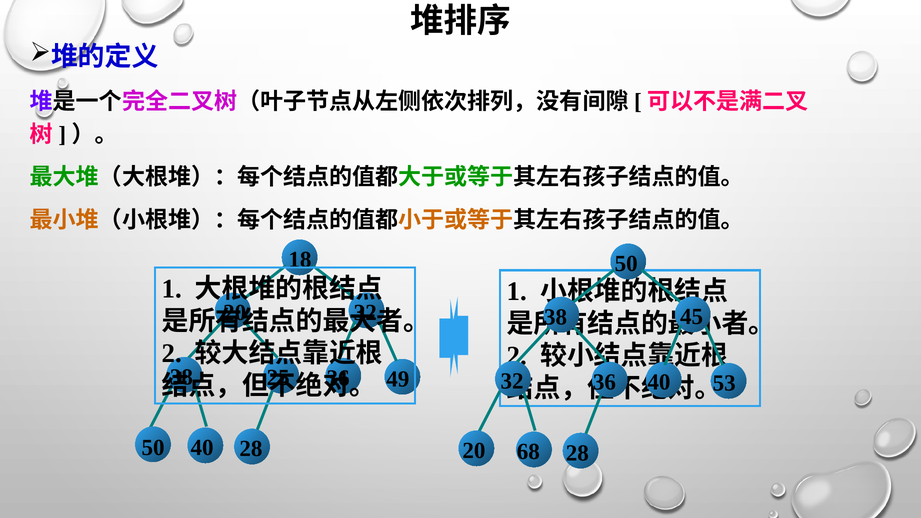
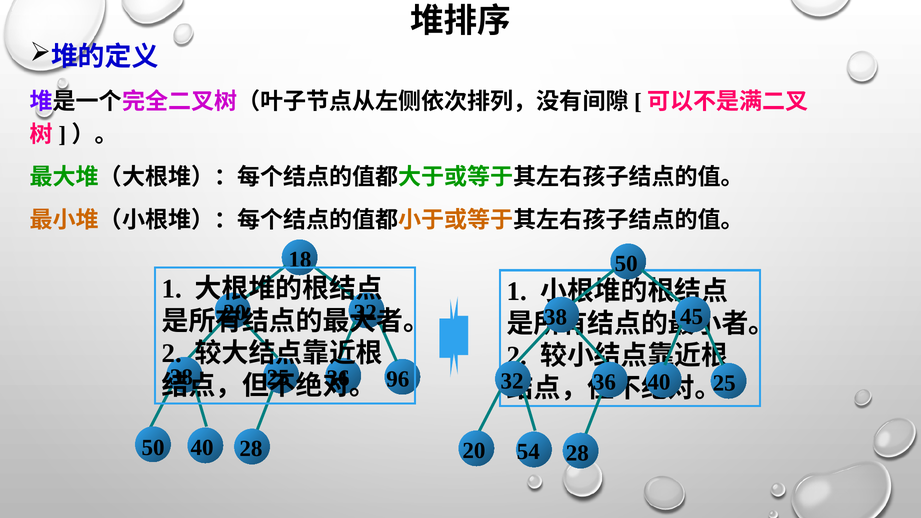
49: 49 -> 96 (398, 379)
53: 53 -> 25 (724, 383)
68: 68 -> 54 (528, 452)
